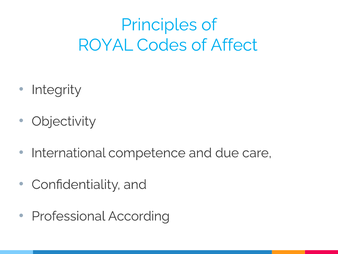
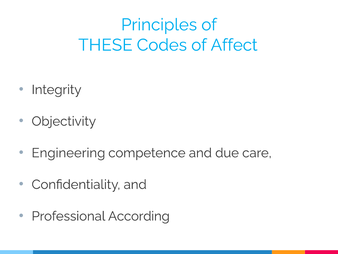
ROYAL: ROYAL -> THESE (105, 45)
International: International -> Engineering (68, 153)
